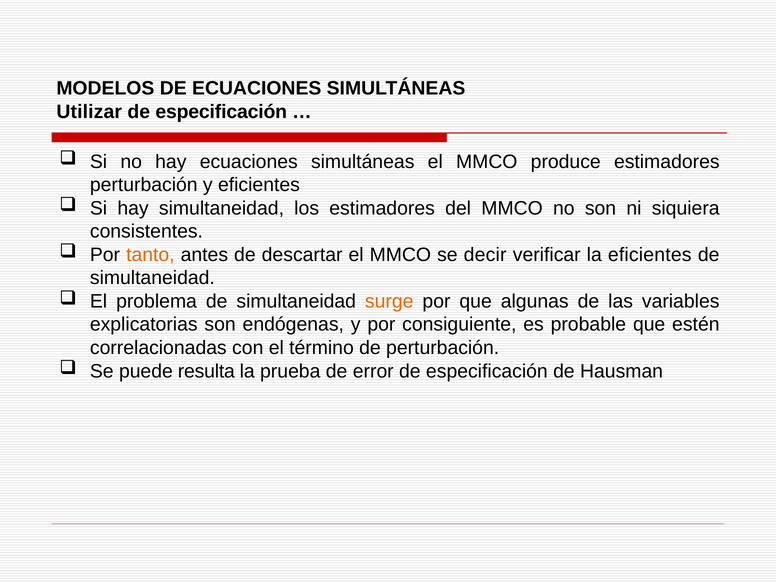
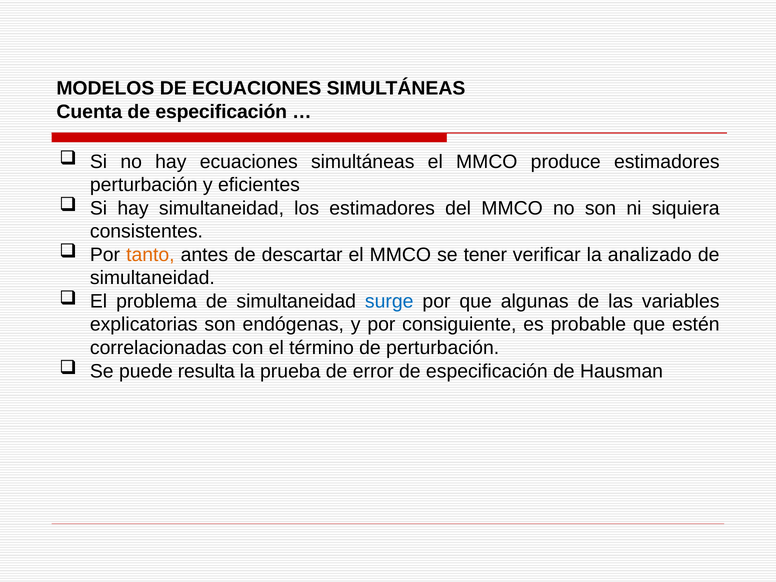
Utilizar: Utilizar -> Cuenta (89, 112)
decir: decir -> tener (485, 255)
la eficientes: eficientes -> analizado (650, 255)
surge colour: orange -> blue (389, 301)
